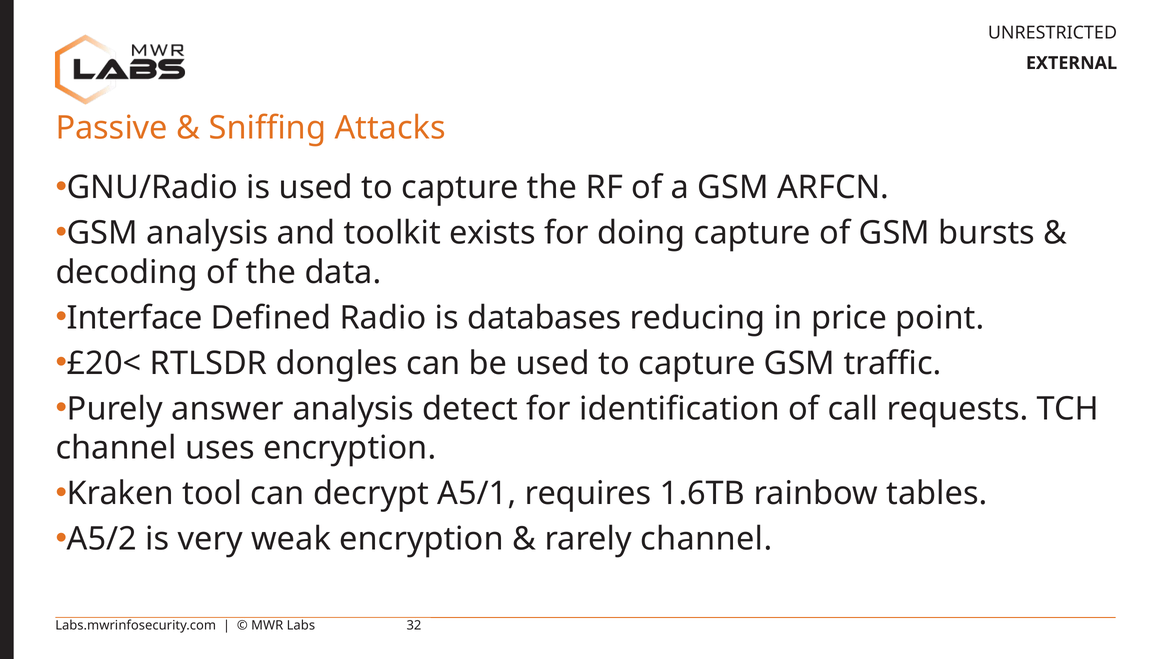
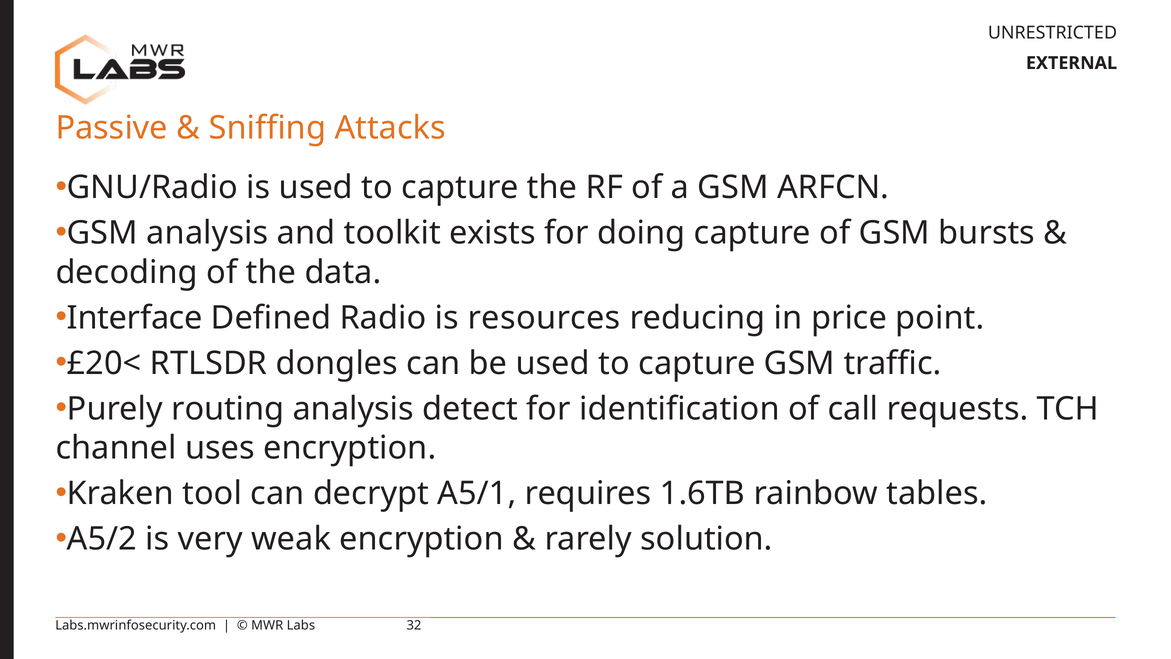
databases: databases -> resources (544, 318)
answer: answer -> routing (228, 409)
rarely channel: channel -> solution (707, 539)
